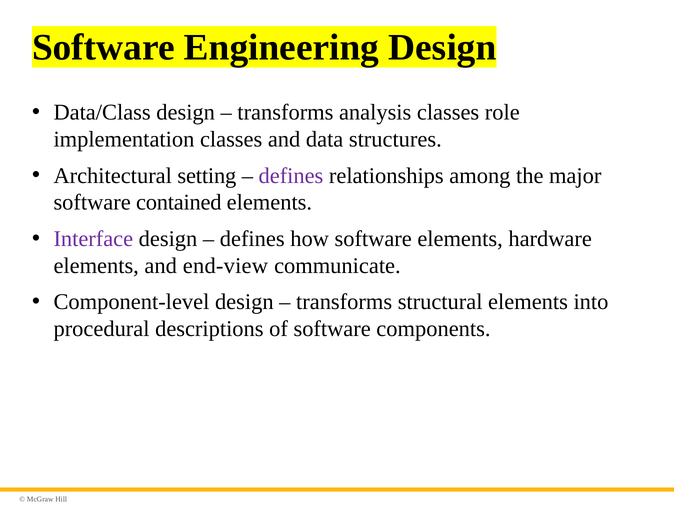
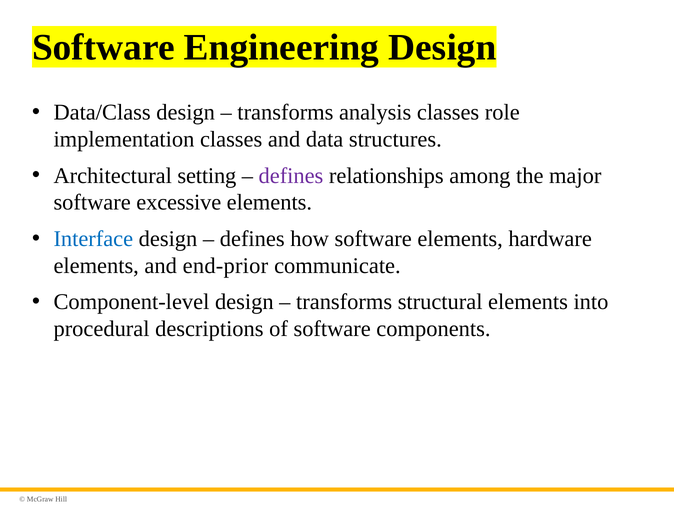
contained: contained -> excessive (179, 203)
Interface colour: purple -> blue (93, 239)
end-view: end-view -> end-prior (225, 266)
